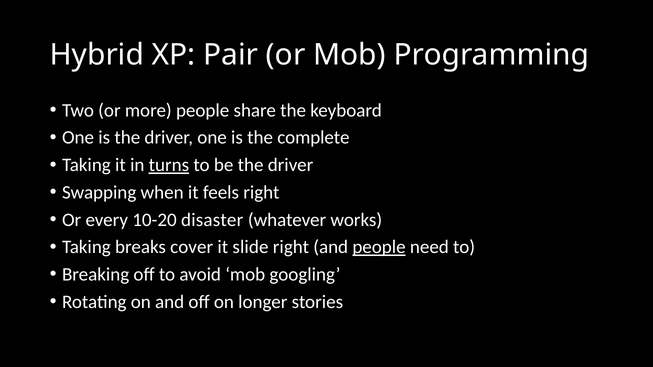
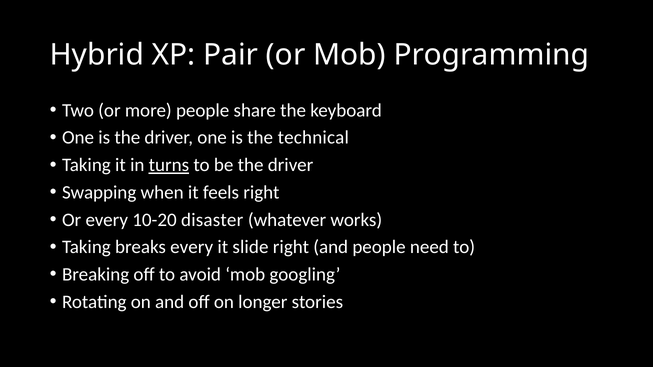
complete: complete -> technical (313, 138)
breaks cover: cover -> every (192, 247)
people underline: present -> none (379, 247)
